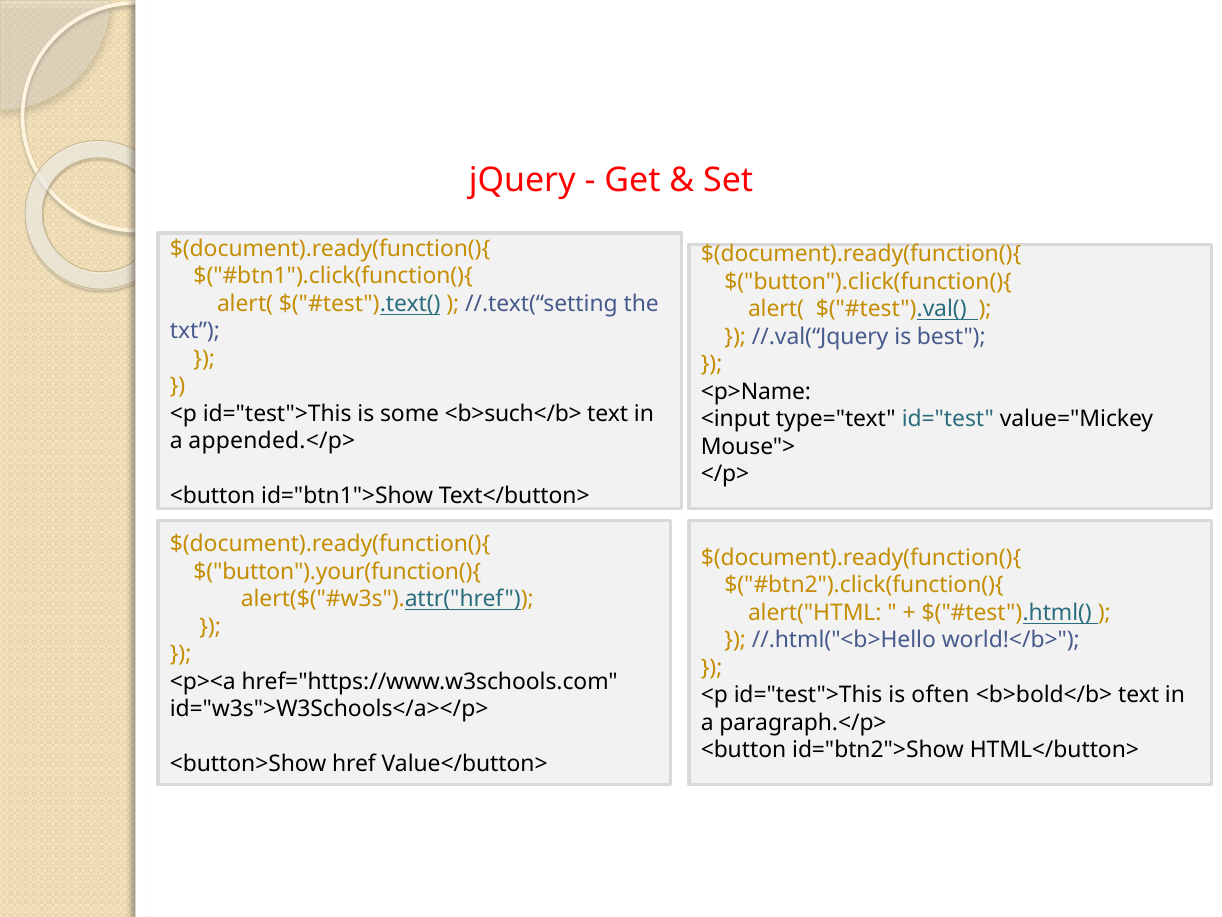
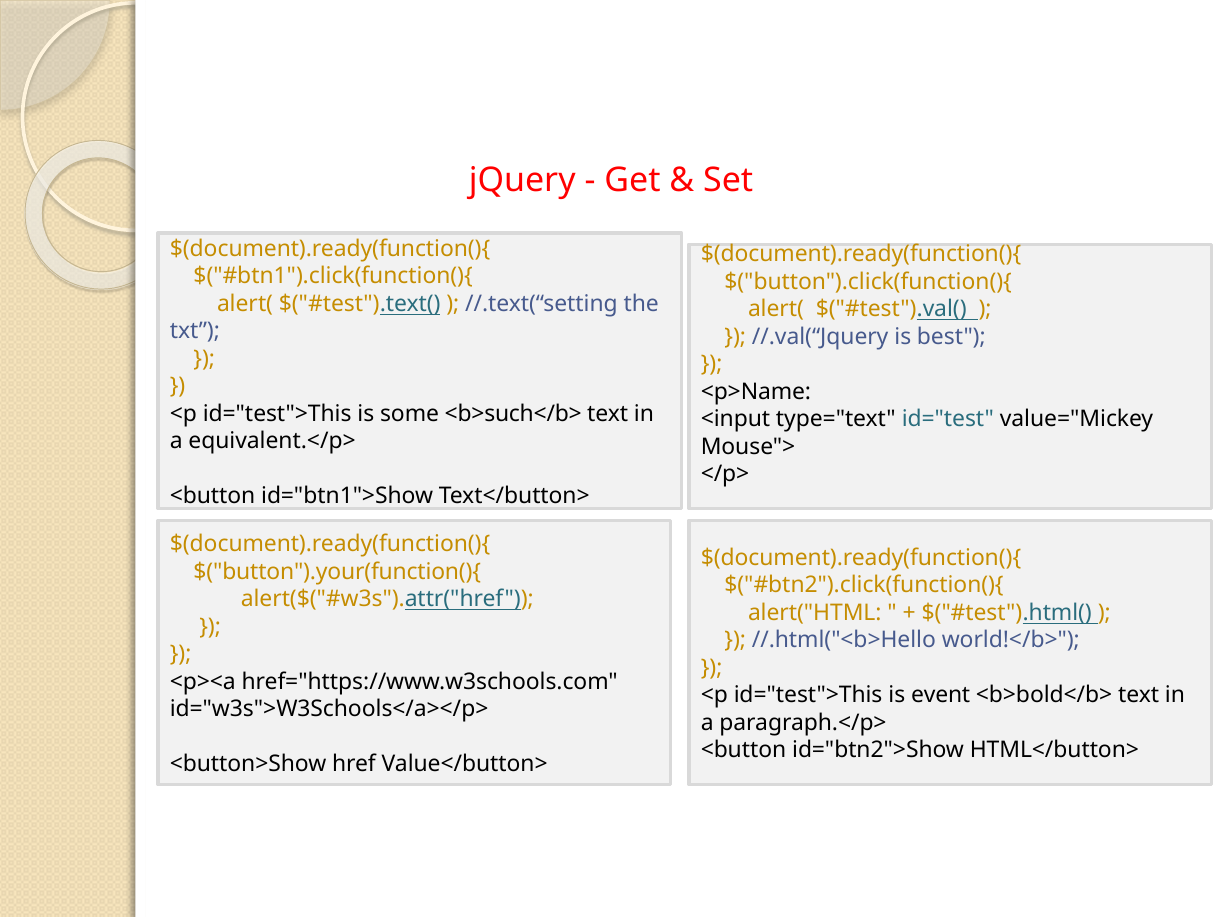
appended.</p>: appended.</p> -> equivalent.</p> (272, 441)
often: often -> event (941, 695)
